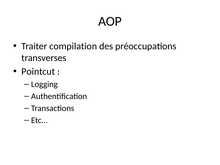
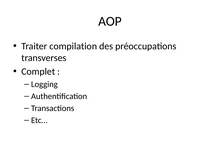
Pointcut: Pointcut -> Complet (38, 72)
